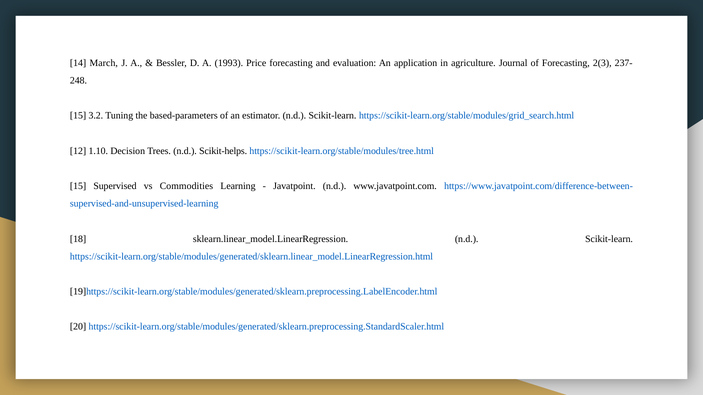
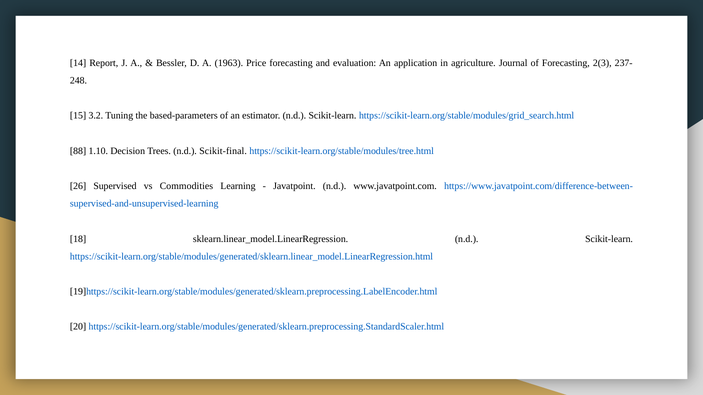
March: March -> Report (104, 63)
1993: 1993 -> 1963 (229, 63)
12: 12 -> 88 (78, 151)
Scikit-helps: Scikit-helps -> Scikit-final (223, 151)
15: 15 -> 26 (78, 186)
